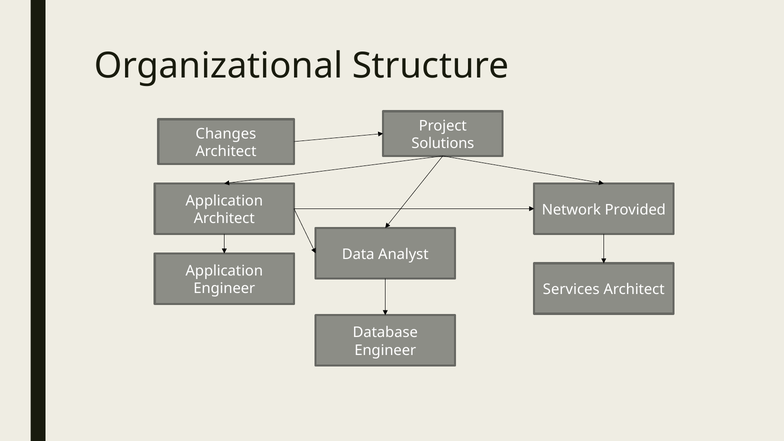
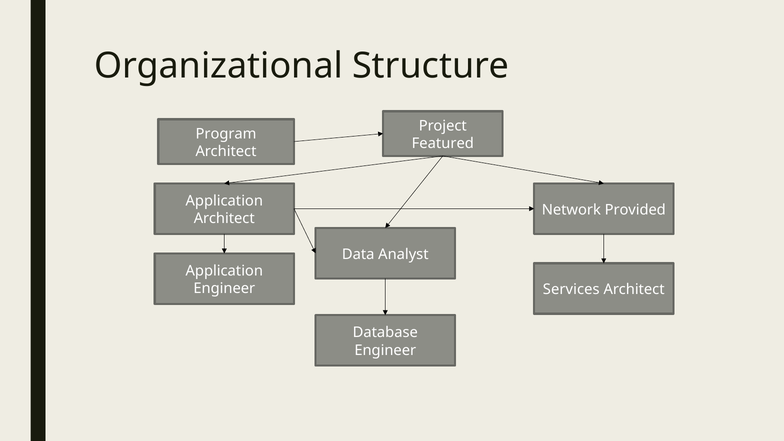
Changes: Changes -> Program (226, 134)
Solutions: Solutions -> Featured (443, 143)
